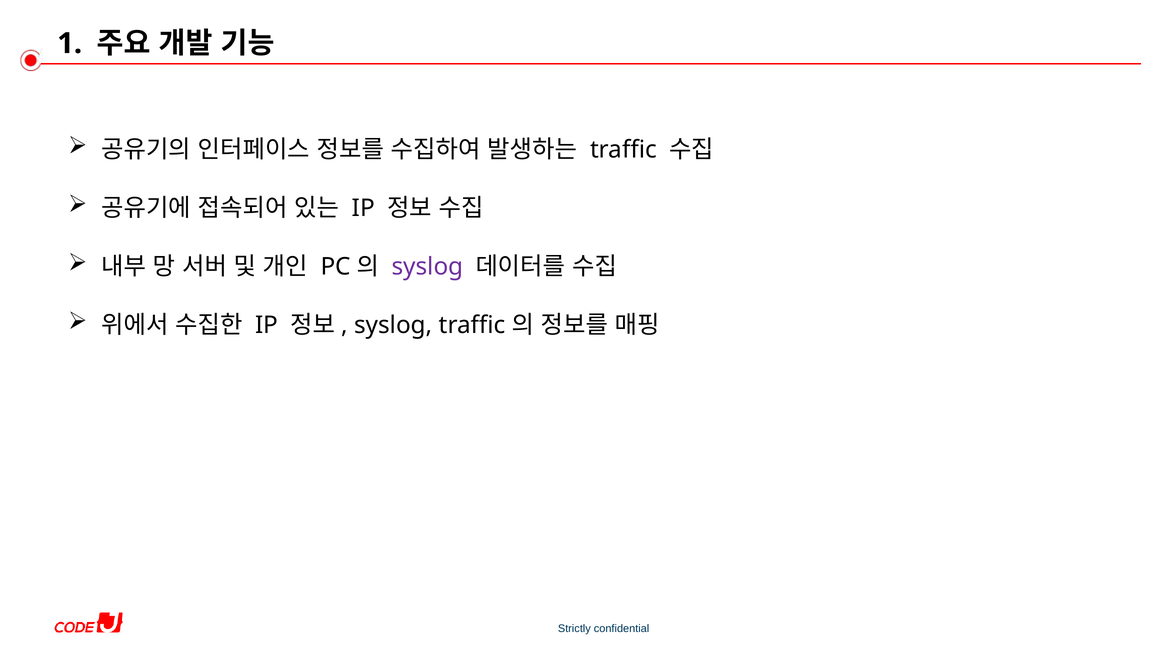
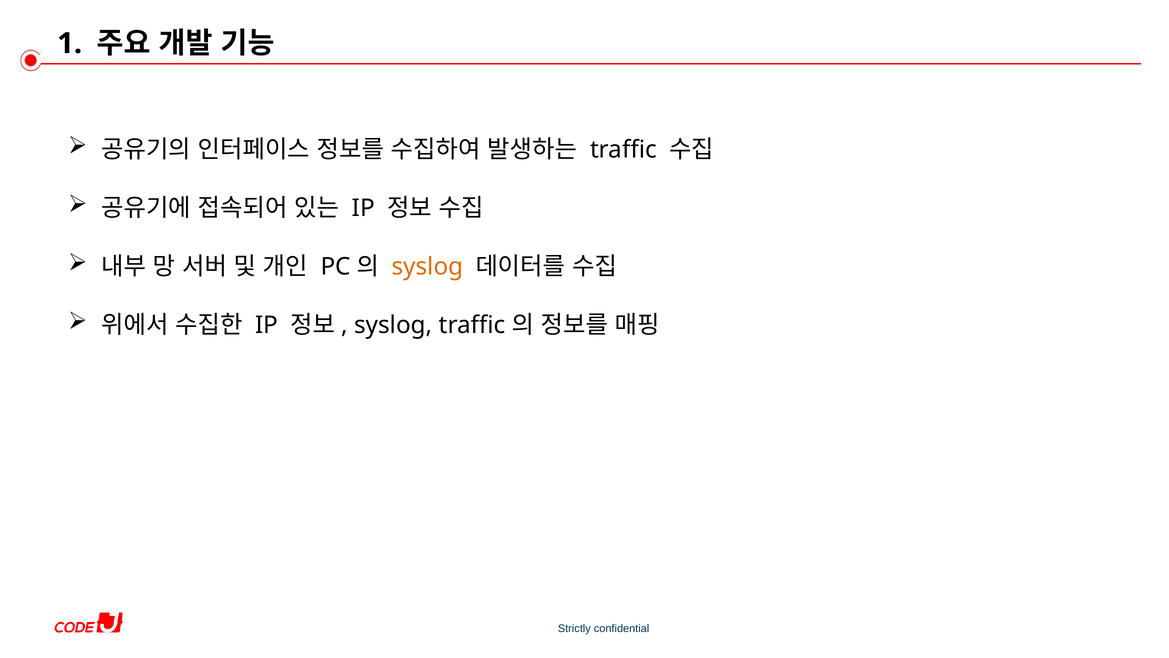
syslog colour: purple -> orange (428, 266)
